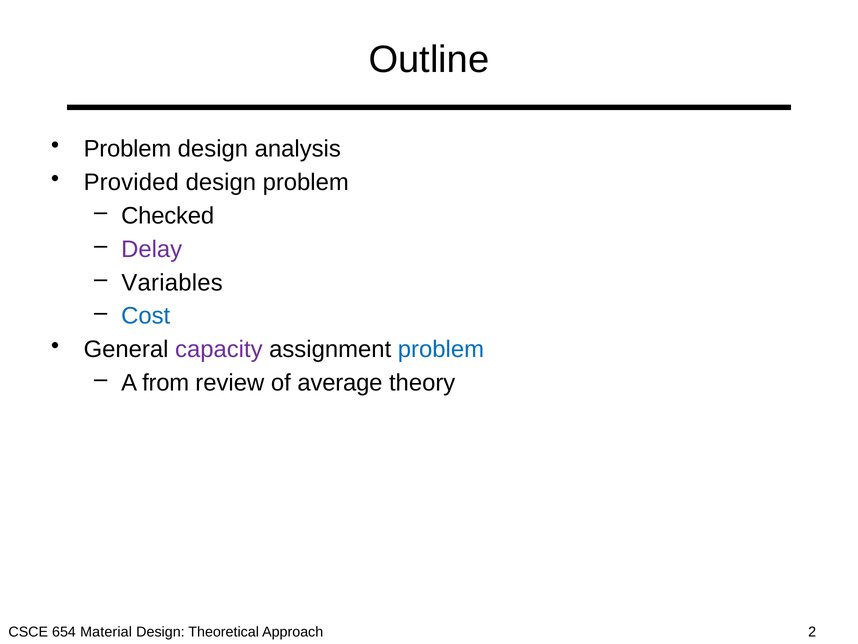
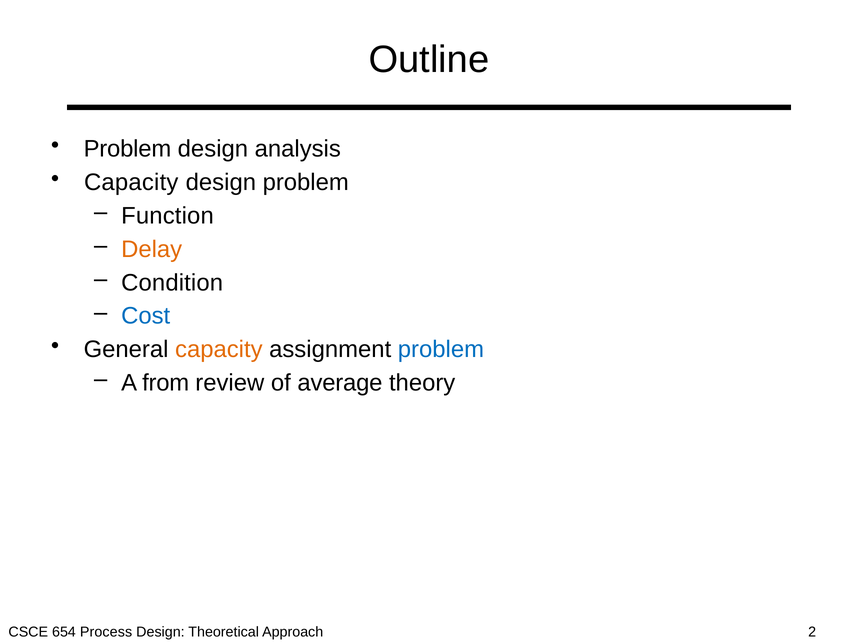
Provided: Provided -> Capacity (131, 182)
Checked: Checked -> Function (168, 216)
Delay colour: purple -> orange (152, 249)
Variables: Variables -> Condition (172, 282)
capacity colour: purple -> orange (219, 349)
Material: Material -> Process (106, 632)
